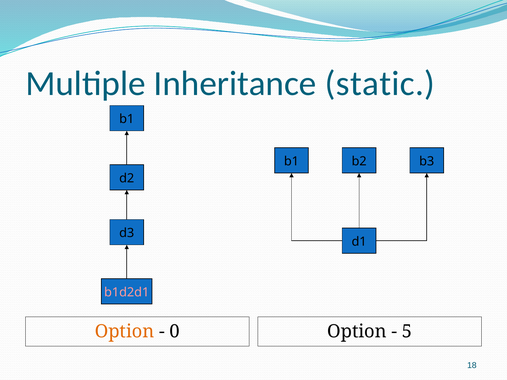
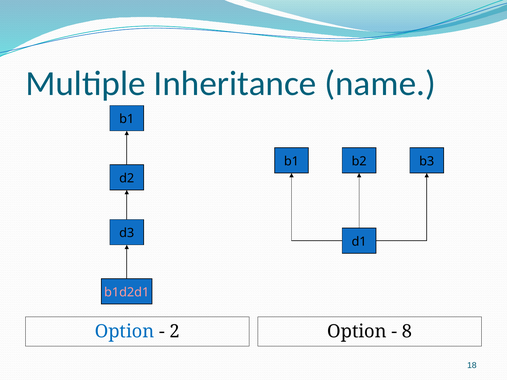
static: static -> name (380, 84)
Option colour: orange -> blue (125, 332)
0: 0 -> 2 (175, 332)
5: 5 -> 8 (407, 332)
